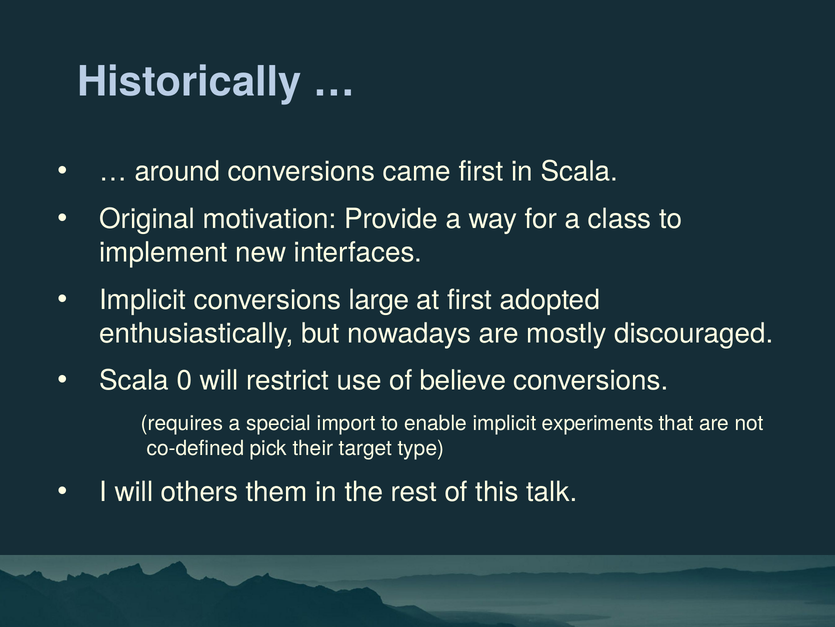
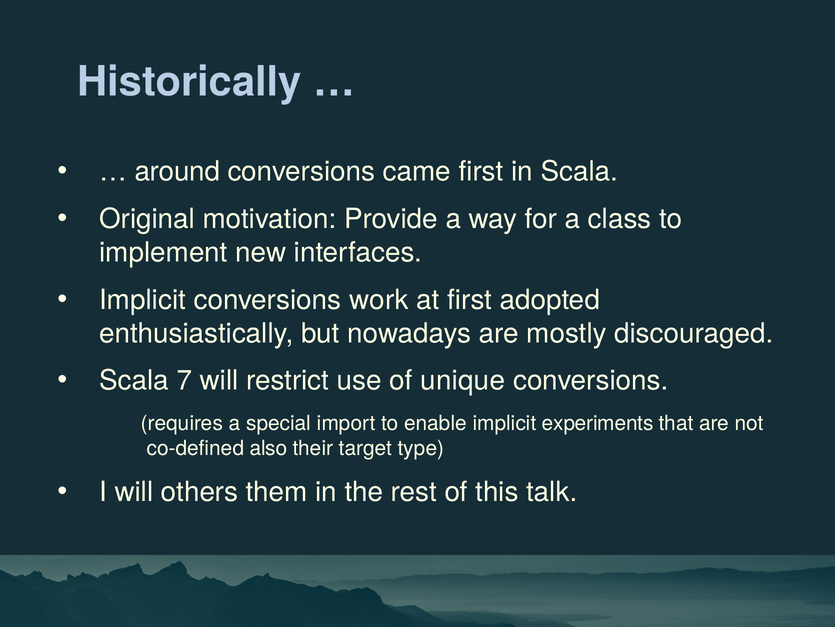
large: large -> work (379, 300)
0: 0 -> 7 (184, 380)
believe: believe -> unique (463, 380)
pick: pick -> also (268, 448)
